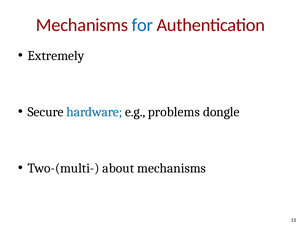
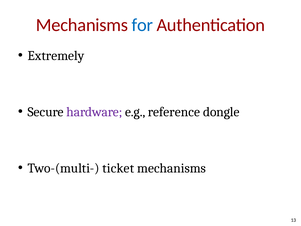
hardware colour: blue -> purple (94, 112)
problems: problems -> reference (174, 112)
about: about -> ticket (118, 168)
